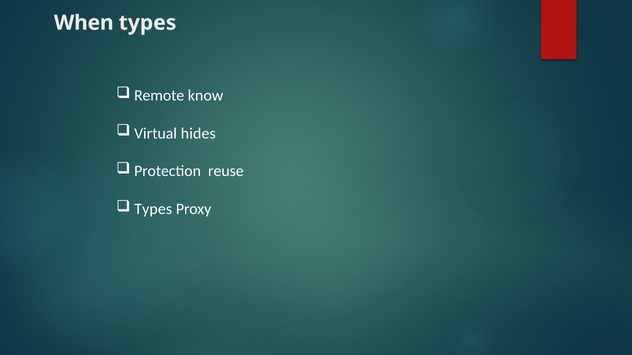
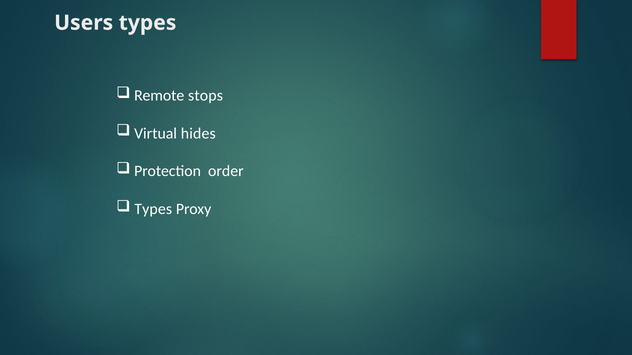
When: When -> Users (84, 23)
know: know -> stops (206, 96)
reuse: reuse -> order (226, 171)
